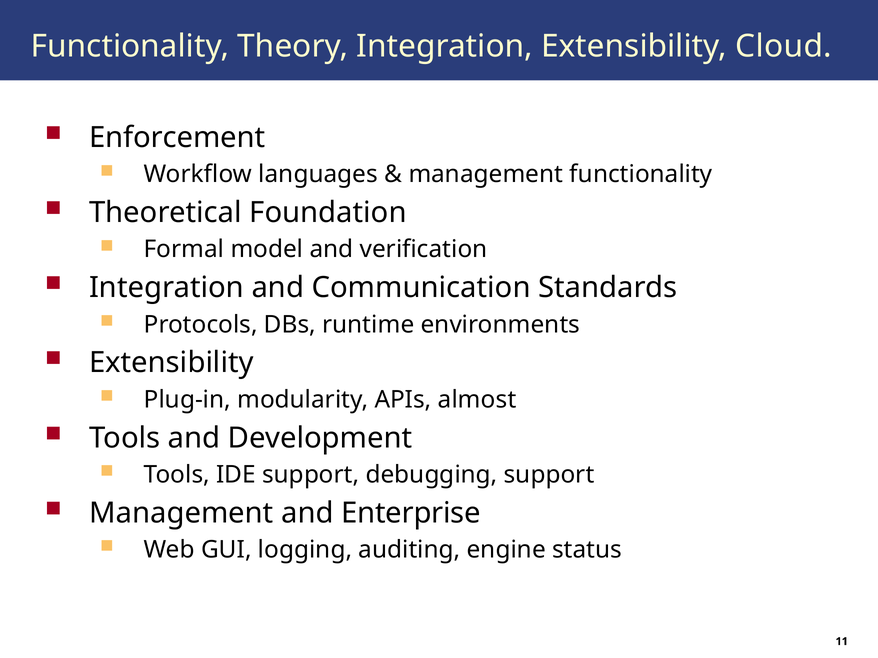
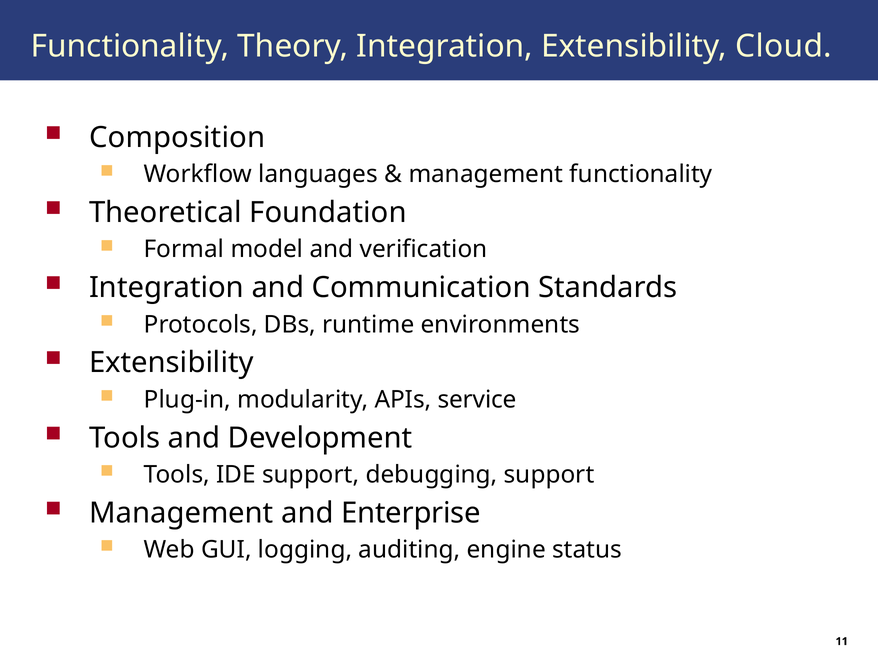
Enforcement: Enforcement -> Composition (177, 138)
almost: almost -> service (477, 400)
